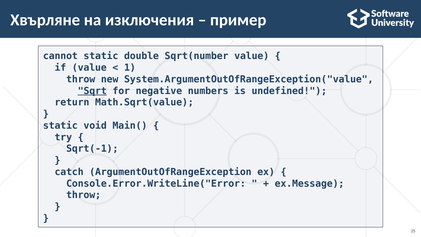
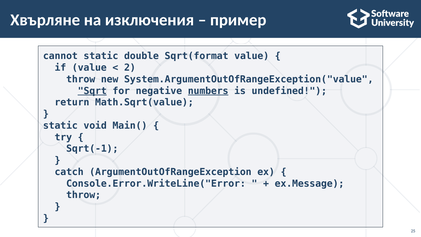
Sqrt(number: Sqrt(number -> Sqrt(format (197, 56)
1: 1 -> 2 (130, 68)
numbers underline: none -> present (208, 91)
